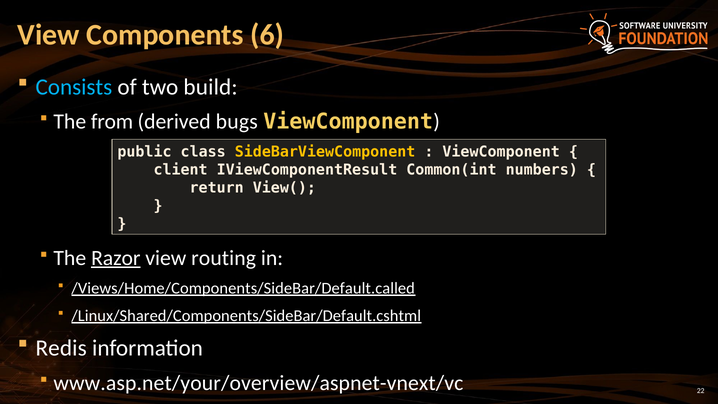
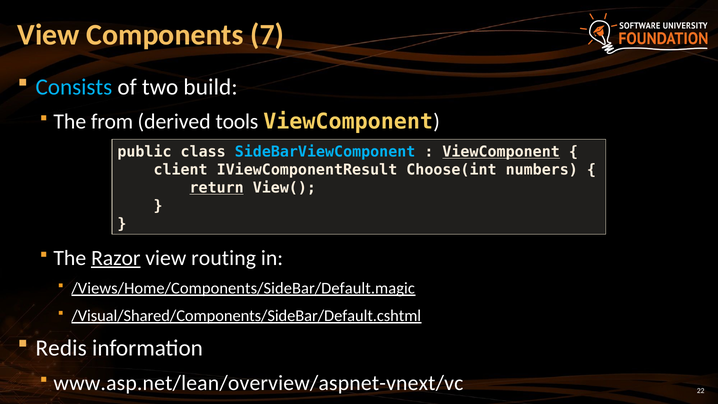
6: 6 -> 7 (267, 35)
bugs: bugs -> tools (237, 122)
SideBarViewComponent colour: yellow -> light blue (325, 152)
ViewComponent underline: none -> present (501, 152)
Common(int: Common(int -> Choose(int (451, 170)
return underline: none -> present (217, 188)
/Views/Home/Components/SideBar/Default.called: /Views/Home/Components/SideBar/Default.called -> /Views/Home/Components/SideBar/Default.magic (243, 288)
/Linux/Shared/Components/SideBar/Default.cshtml: /Linux/Shared/Components/SideBar/Default.cshtml -> /Visual/Shared/Components/SideBar/Default.cshtml (246, 316)
www.asp.net/your/overview/aspnet-vnext/vc: www.asp.net/your/overview/aspnet-vnext/vc -> www.asp.net/lean/overview/aspnet-vnext/vc (258, 383)
